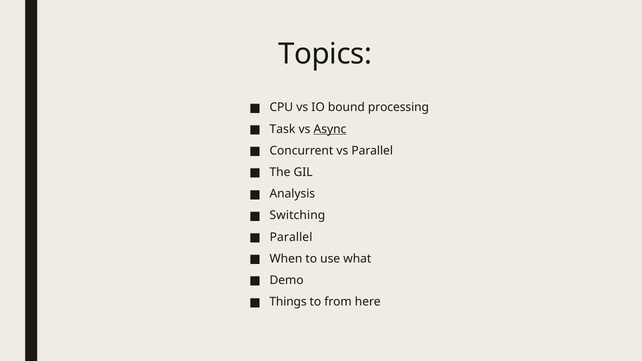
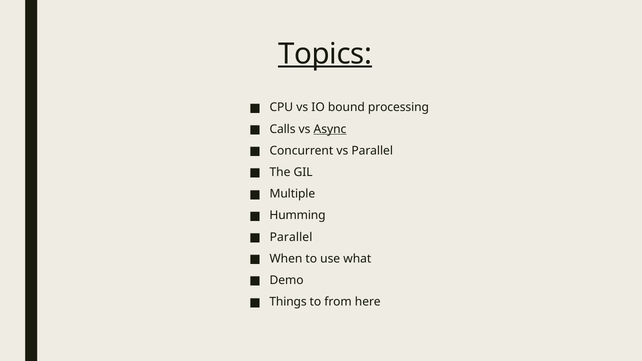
Topics underline: none -> present (325, 54)
Task: Task -> Calls (283, 129)
Analysis: Analysis -> Multiple (292, 194)
Switching: Switching -> Humming (298, 216)
